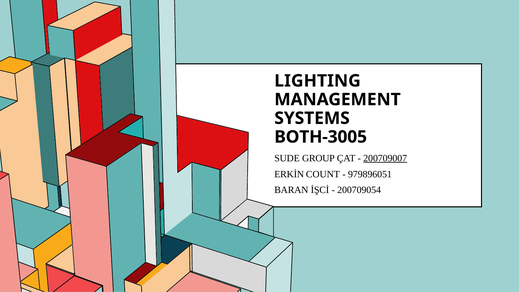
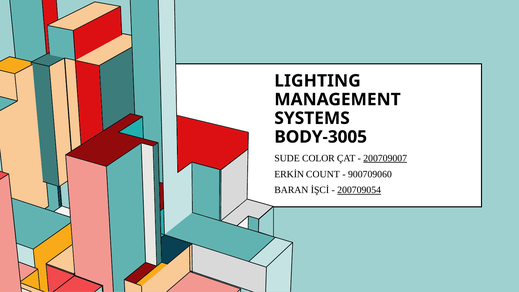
BOTH-3005: BOTH-3005 -> BODY-3005 (321, 137)
GROUP: GROUP -> COLOR (318, 158)
979896051: 979896051 -> 900709060 (370, 174)
200709054 underline: none -> present (359, 190)
